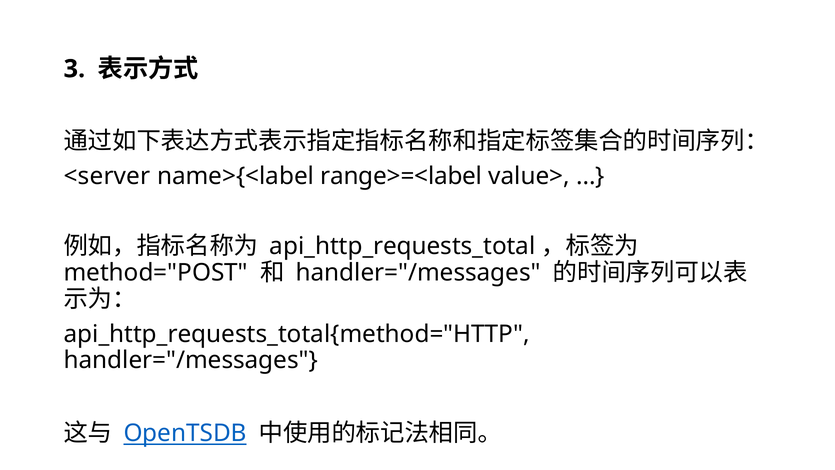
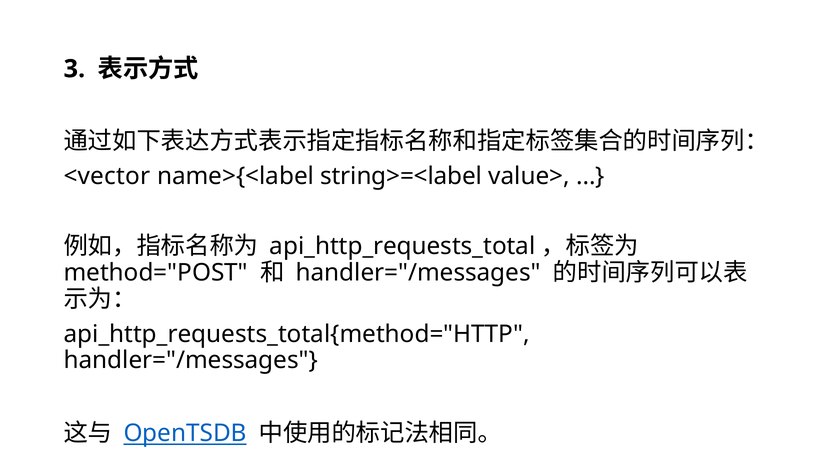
<server: <server -> <vector (107, 176)
range>=<label: range>=<label -> string>=<label (401, 176)
